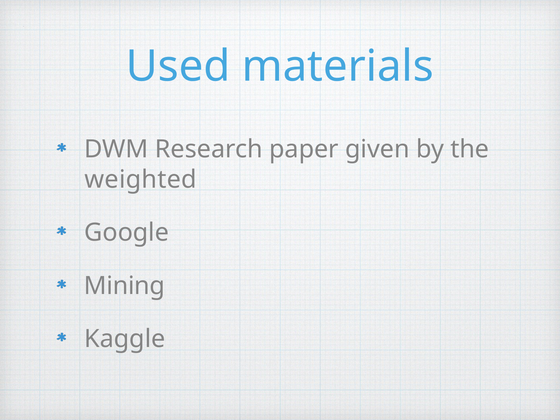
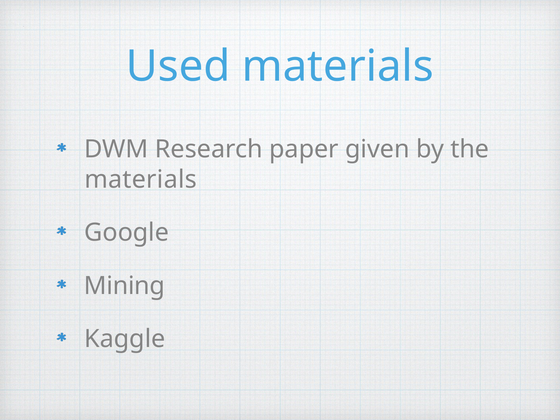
weighted: weighted -> materials (141, 179)
